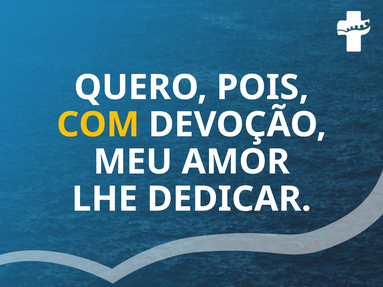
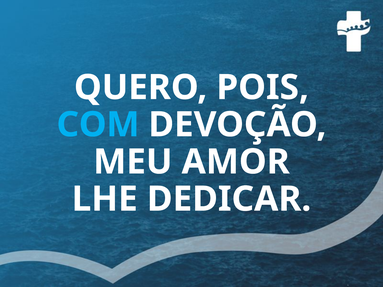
COM colour: yellow -> light blue (98, 125)
